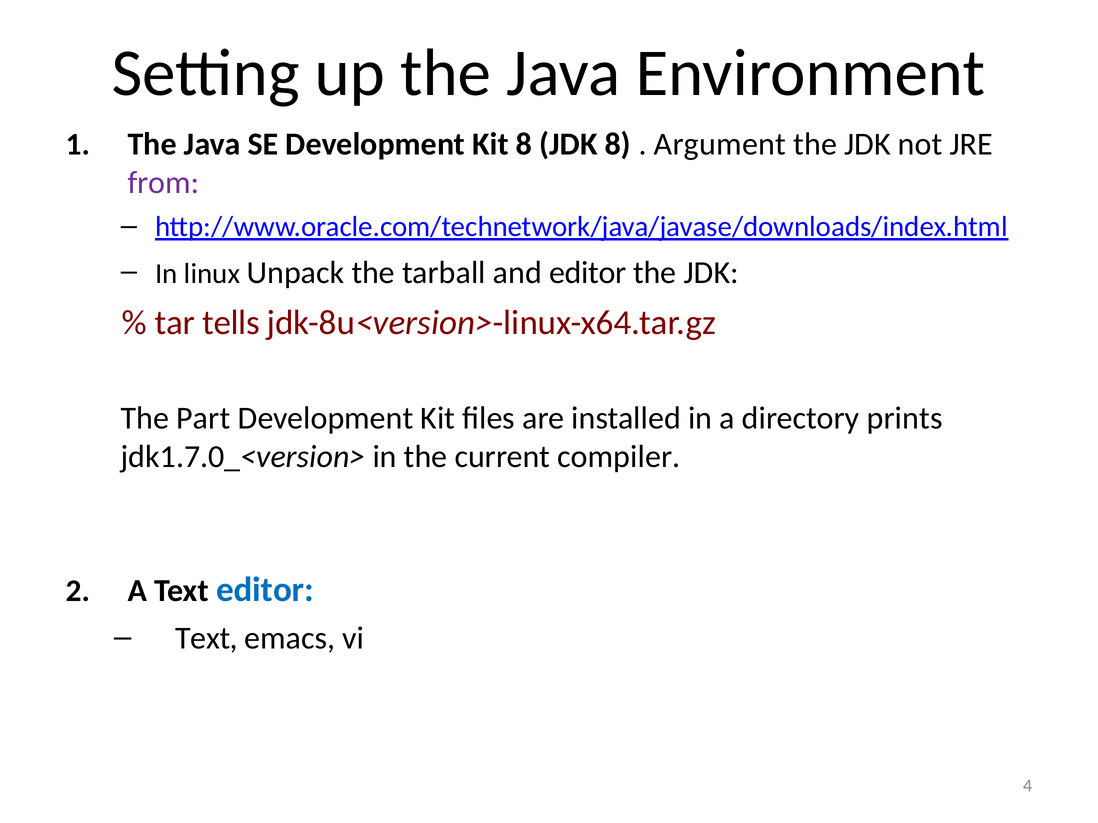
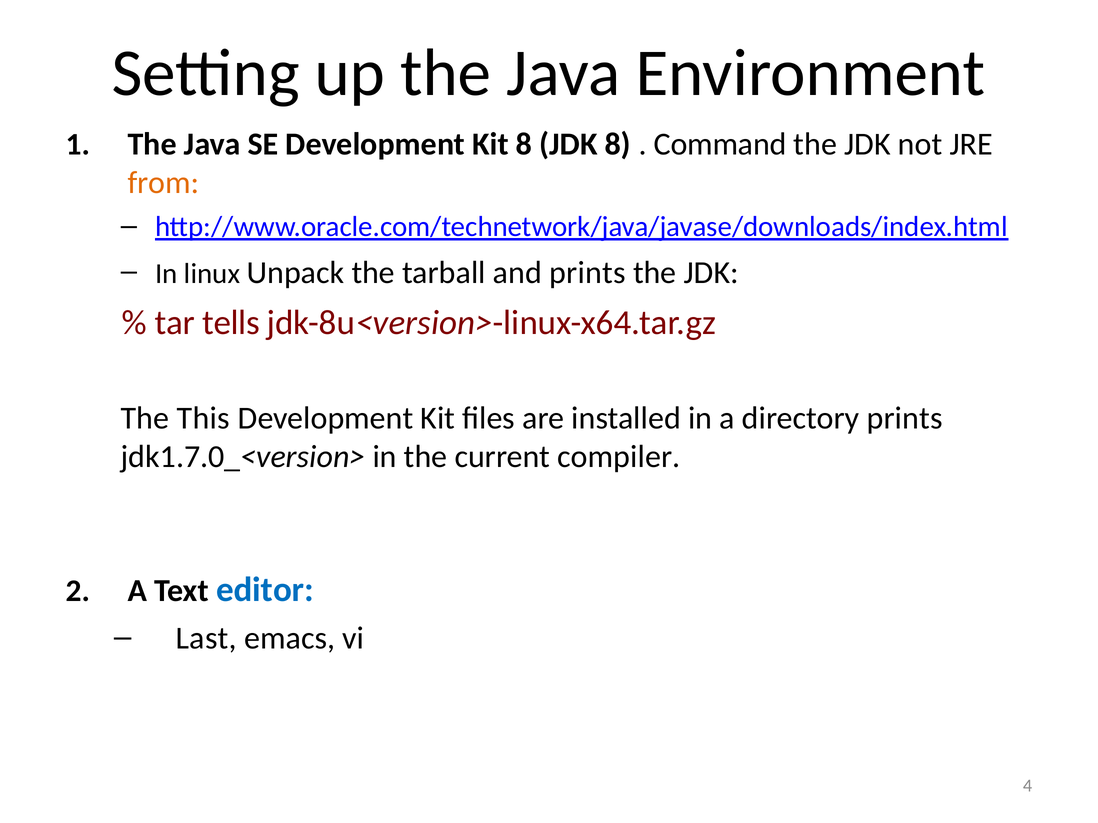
Argument: Argument -> Command (720, 144)
from colour: purple -> orange (163, 183)
and editor: editor -> prints (587, 273)
Part: Part -> This (203, 418)
Text: Text -> Last (206, 639)
